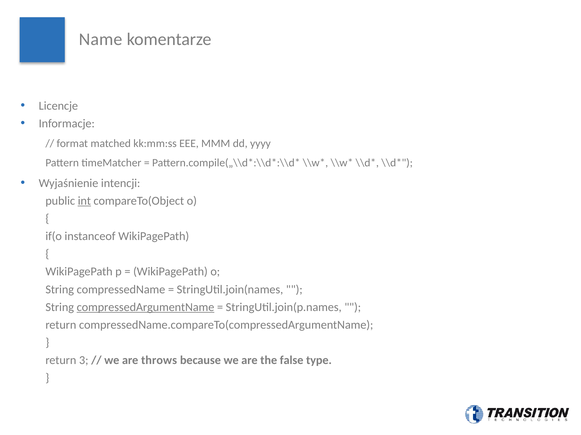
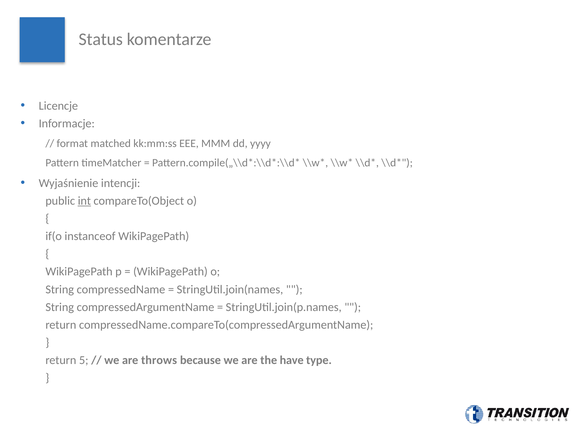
Name: Name -> Status (101, 39)
compressedArgumentName underline: present -> none (146, 308)
3: 3 -> 5 (84, 361)
false: false -> have (292, 361)
